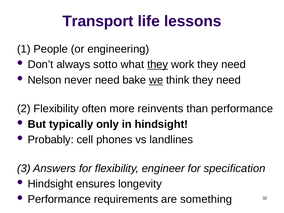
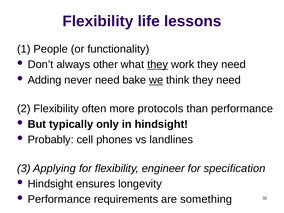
Transport: Transport -> Flexibility (98, 21)
engineering: engineering -> functionality (118, 49)
sotto: sotto -> other (106, 65)
Nelson: Nelson -> Adding (45, 80)
reinvents: reinvents -> protocols (161, 109)
Answers: Answers -> Applying (55, 168)
